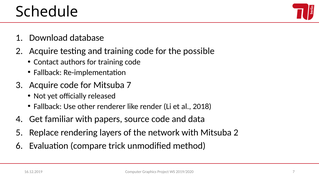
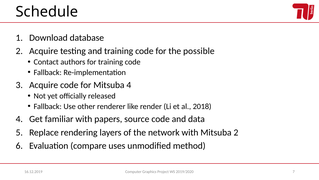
Mitsuba 7: 7 -> 4 (129, 85)
trick: trick -> uses (117, 145)
